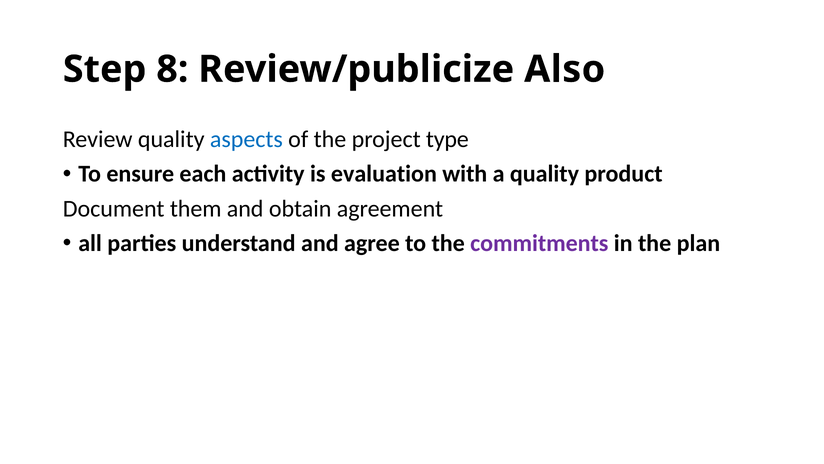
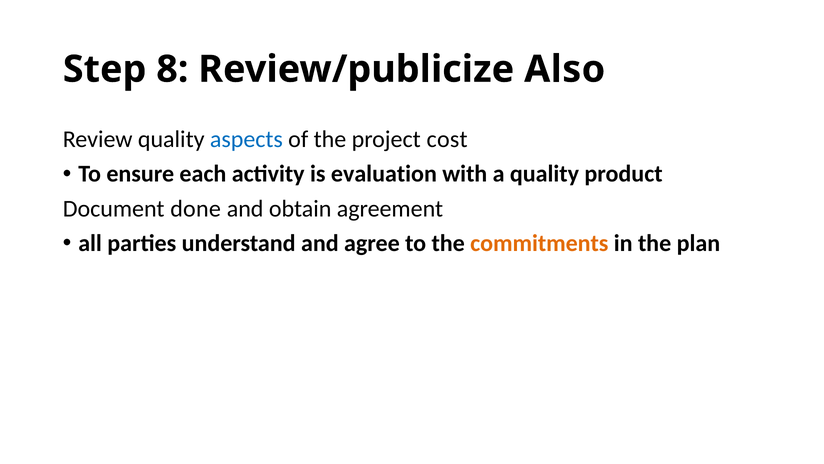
type: type -> cost (447, 139)
them: them -> done (196, 208)
commitments colour: purple -> orange (539, 243)
